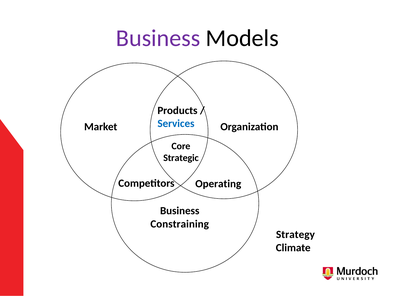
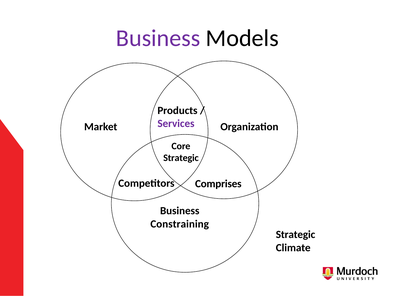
Services colour: blue -> purple (176, 124)
Operating: Operating -> Comprises (218, 184)
Strategy: Strategy -> Strategic (296, 235)
